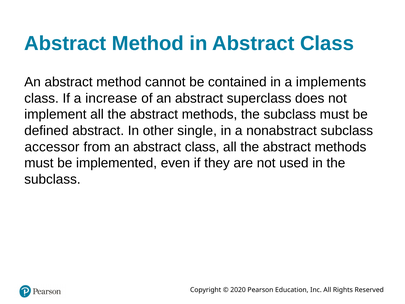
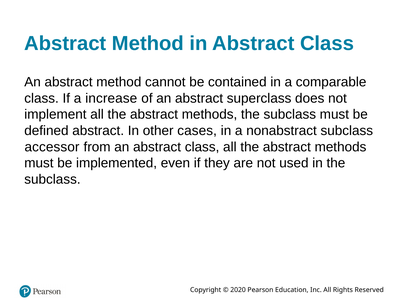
implements: implements -> comparable (331, 82)
single: single -> cases (197, 131)
